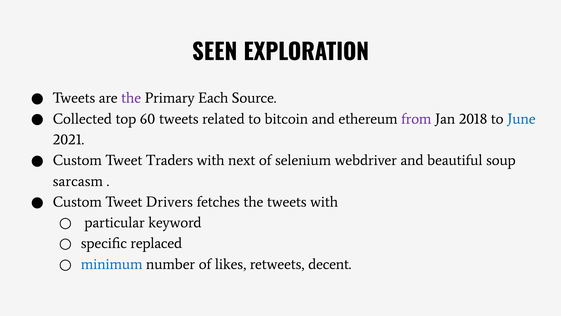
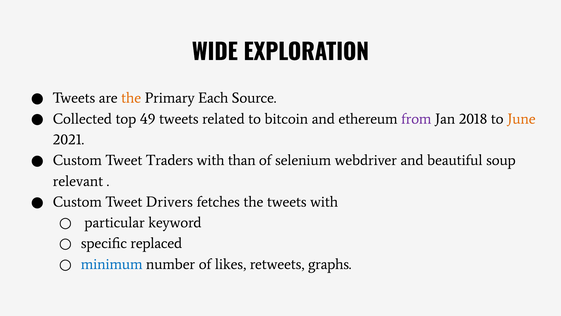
SEEN: SEEN -> WIDE (215, 52)
the colour: purple -> orange (131, 98)
60: 60 -> 49 (148, 119)
June colour: blue -> orange (521, 119)
next: next -> than (242, 160)
sarcasm: sarcasm -> relevant (78, 181)
decent: decent -> graphs (330, 264)
